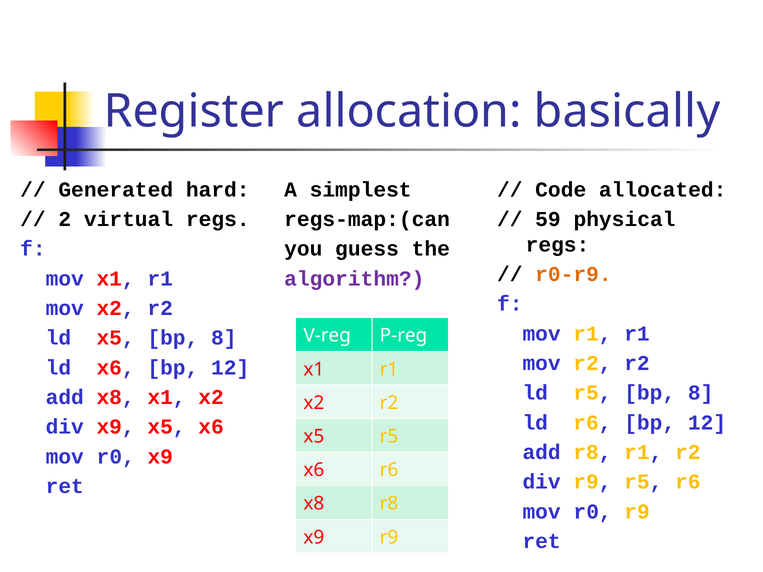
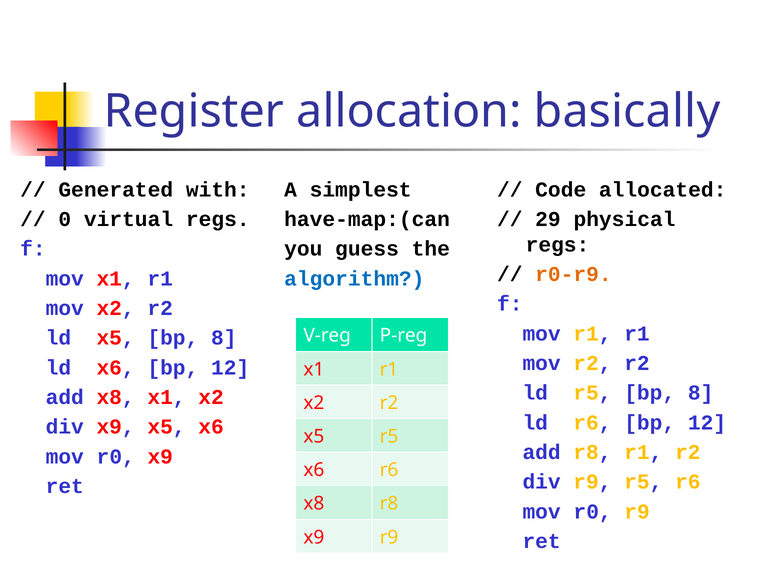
hard: hard -> with (218, 190)
2: 2 -> 0 (65, 219)
regs-map:(can: regs-map:(can -> have-map:(can (367, 219)
59: 59 -> 29 (548, 219)
algorithm colour: purple -> blue (354, 279)
